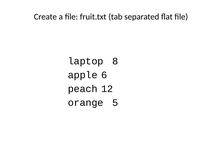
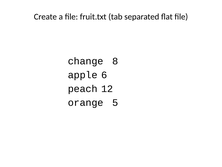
laptop: laptop -> change (86, 61)
